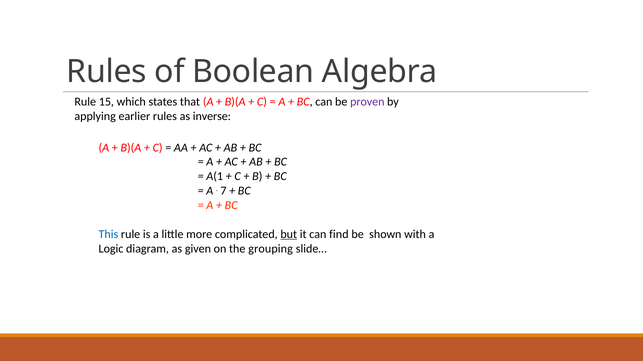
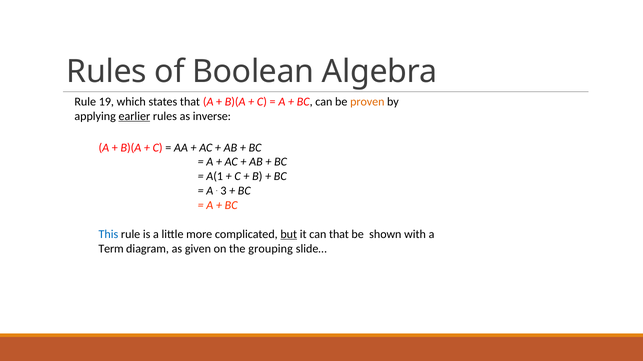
15: 15 -> 19 (106, 102)
proven colour: purple -> orange (367, 102)
earlier underline: none -> present (134, 116)
7: 7 -> 3 (223, 191)
can find: find -> that (339, 235)
Logic: Logic -> Term (111, 249)
